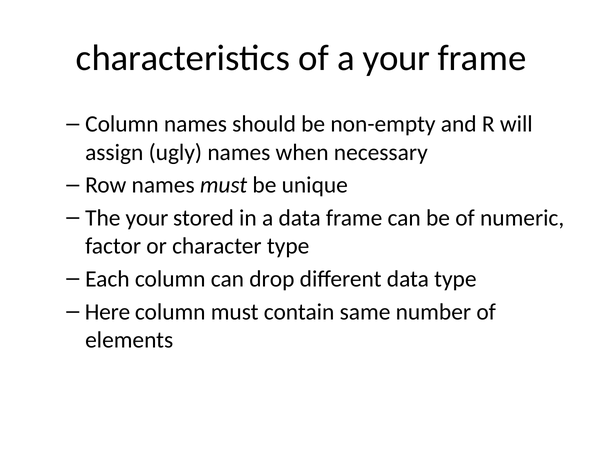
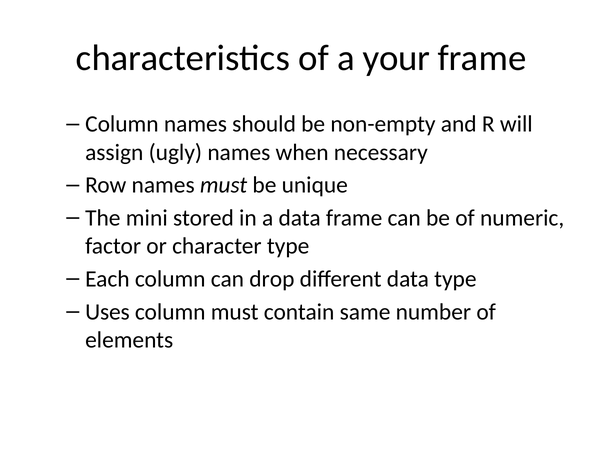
The your: your -> mini (147, 218)
Here: Here -> Uses (107, 312)
